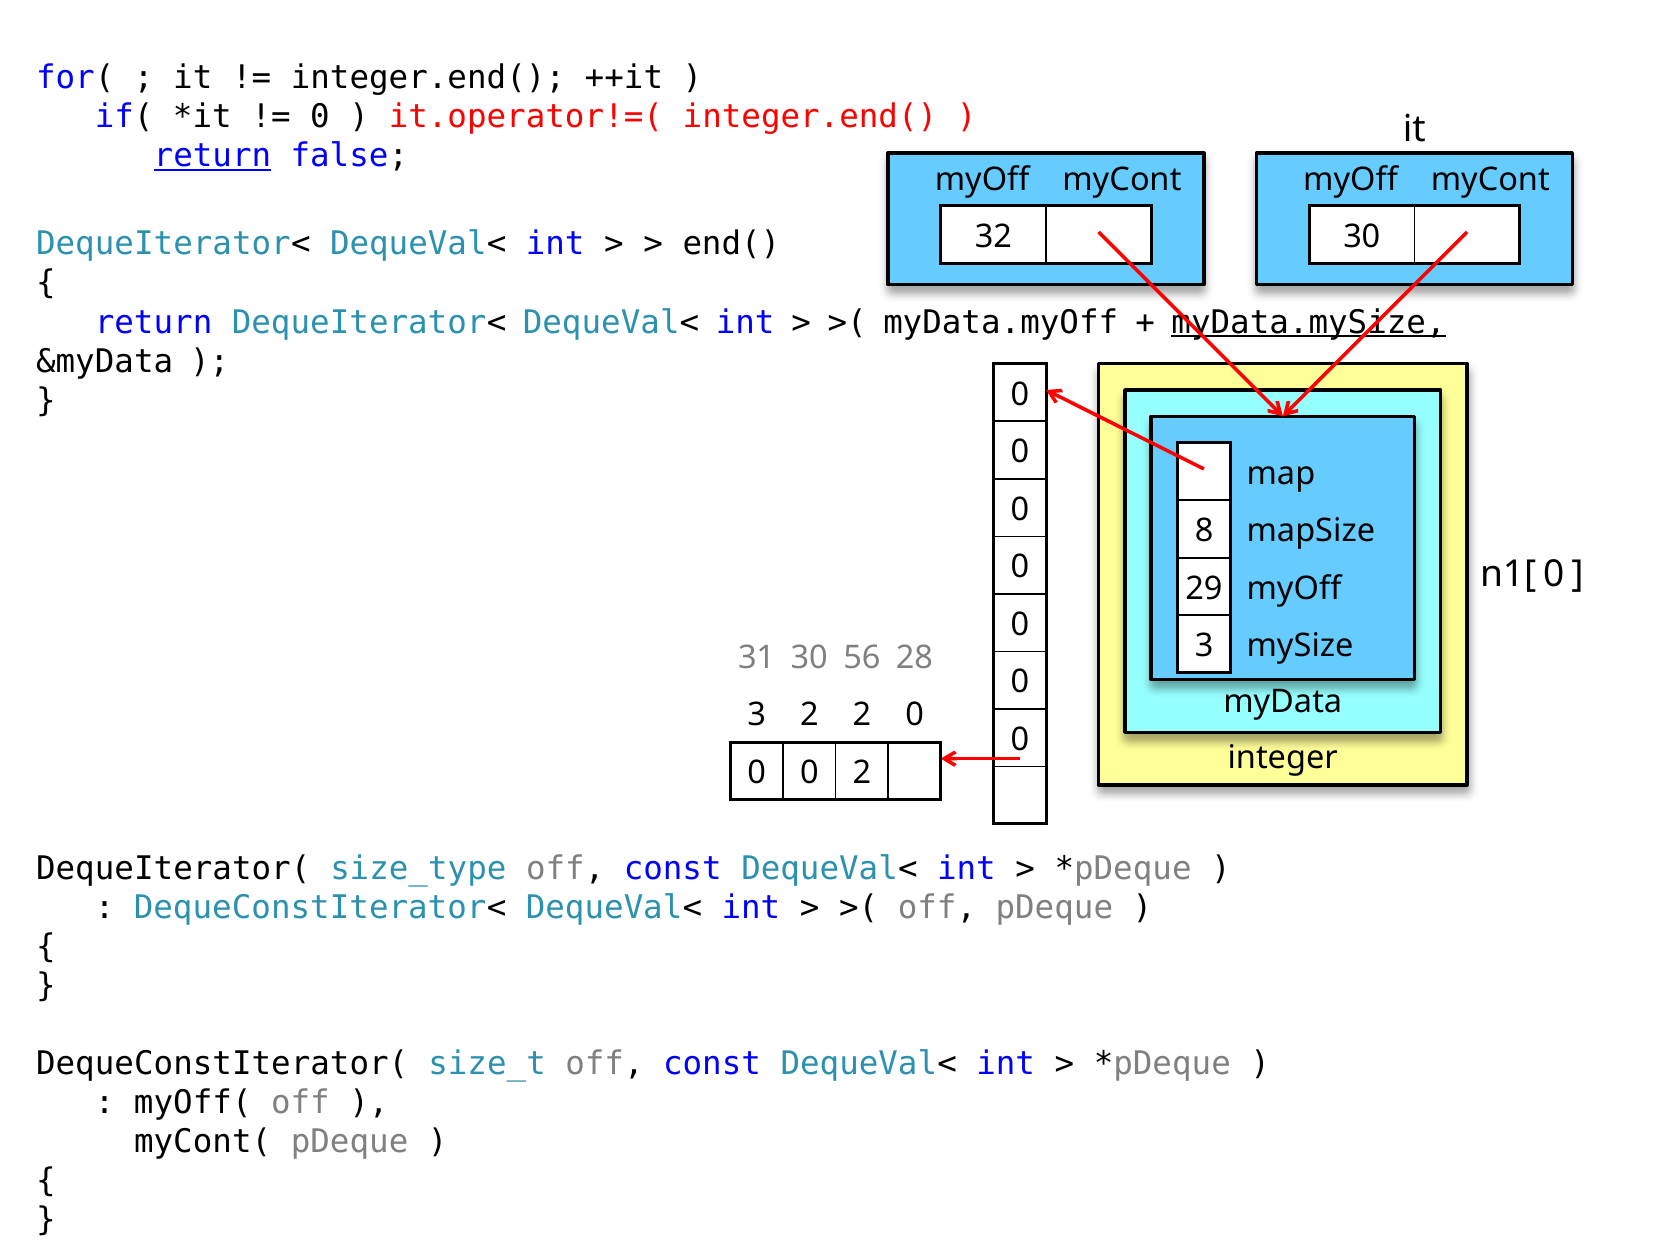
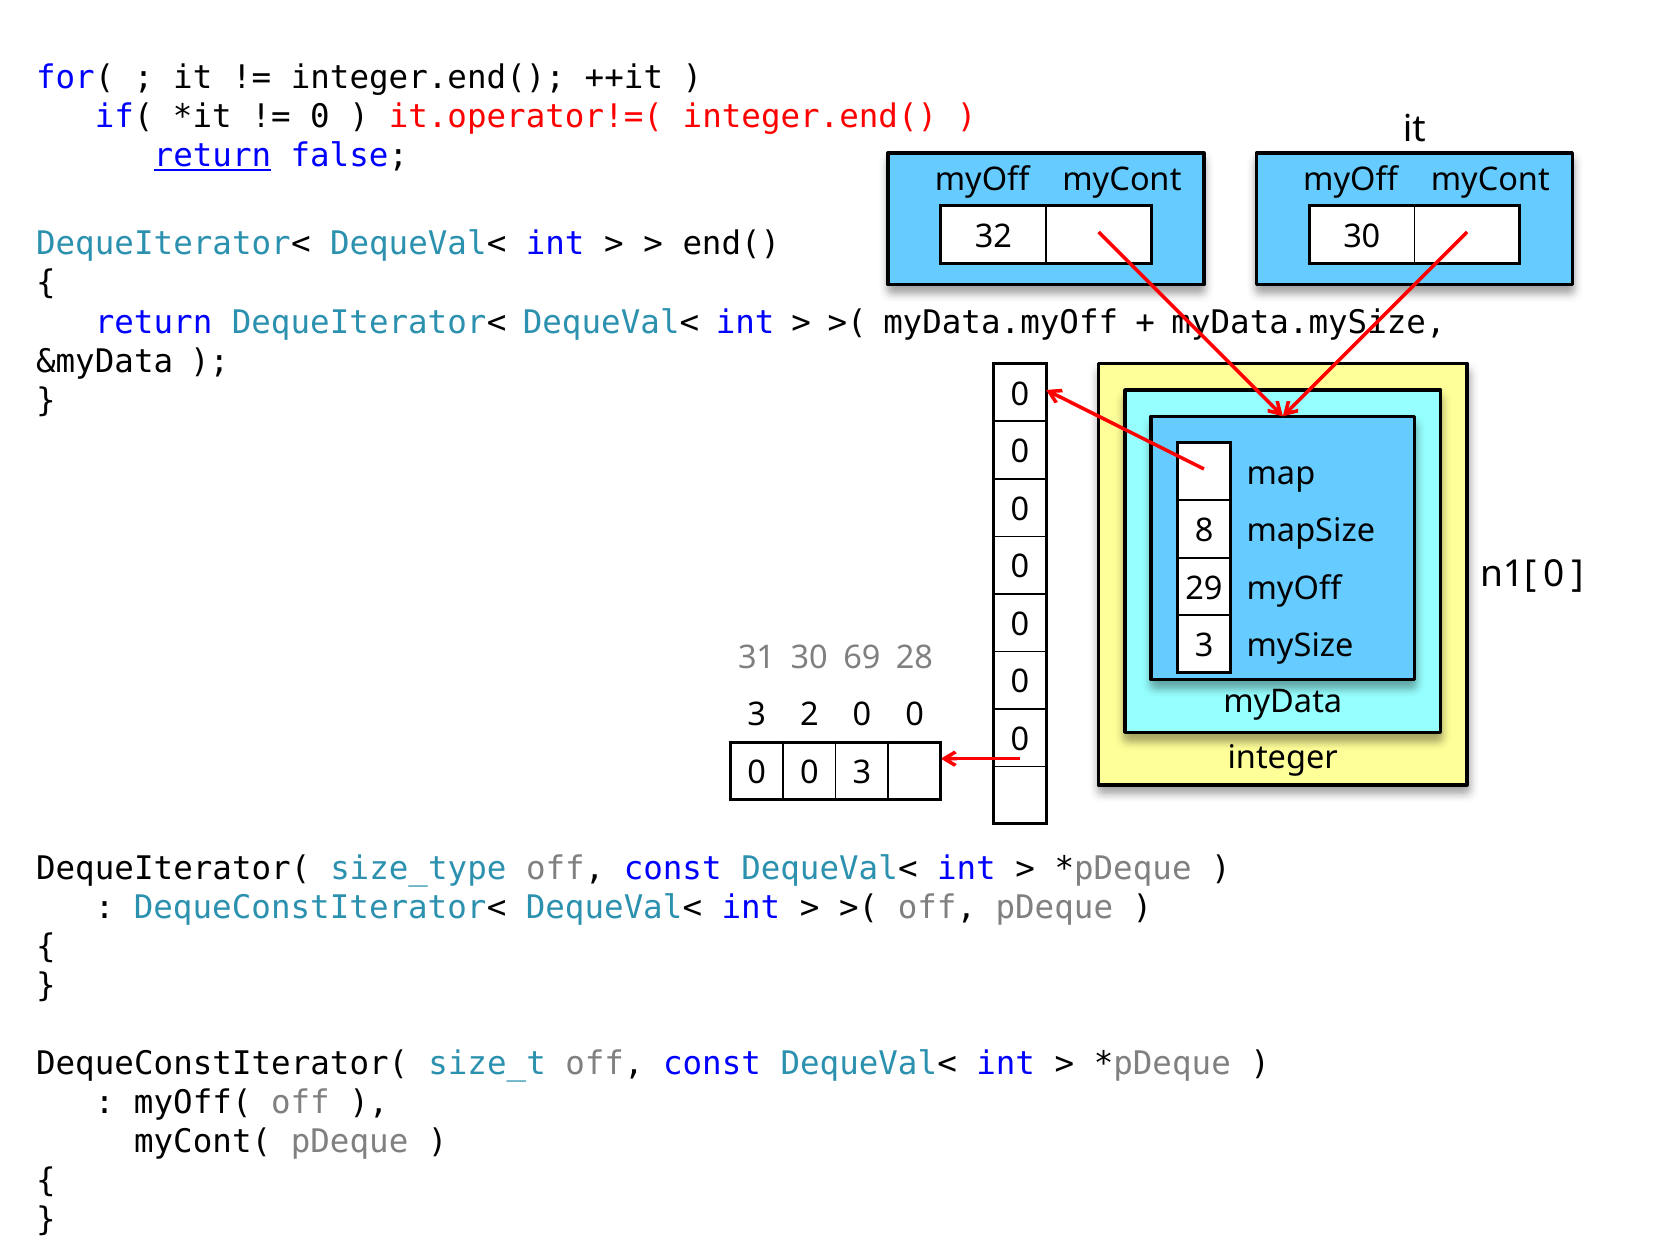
myData.mySize underline: present -> none (1309, 322)
56: 56 -> 69 (862, 657)
2 2: 2 -> 0 (862, 715)
0 2: 2 -> 3 (862, 772)
